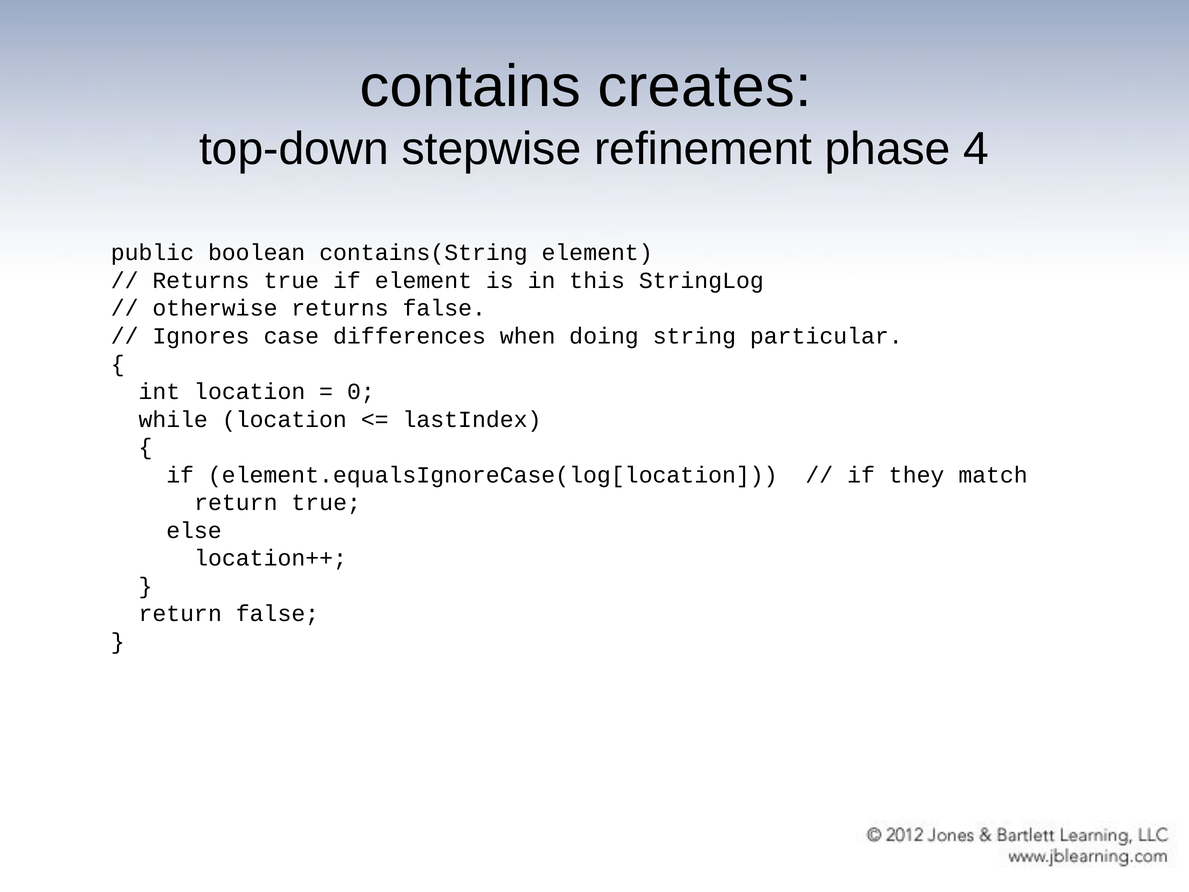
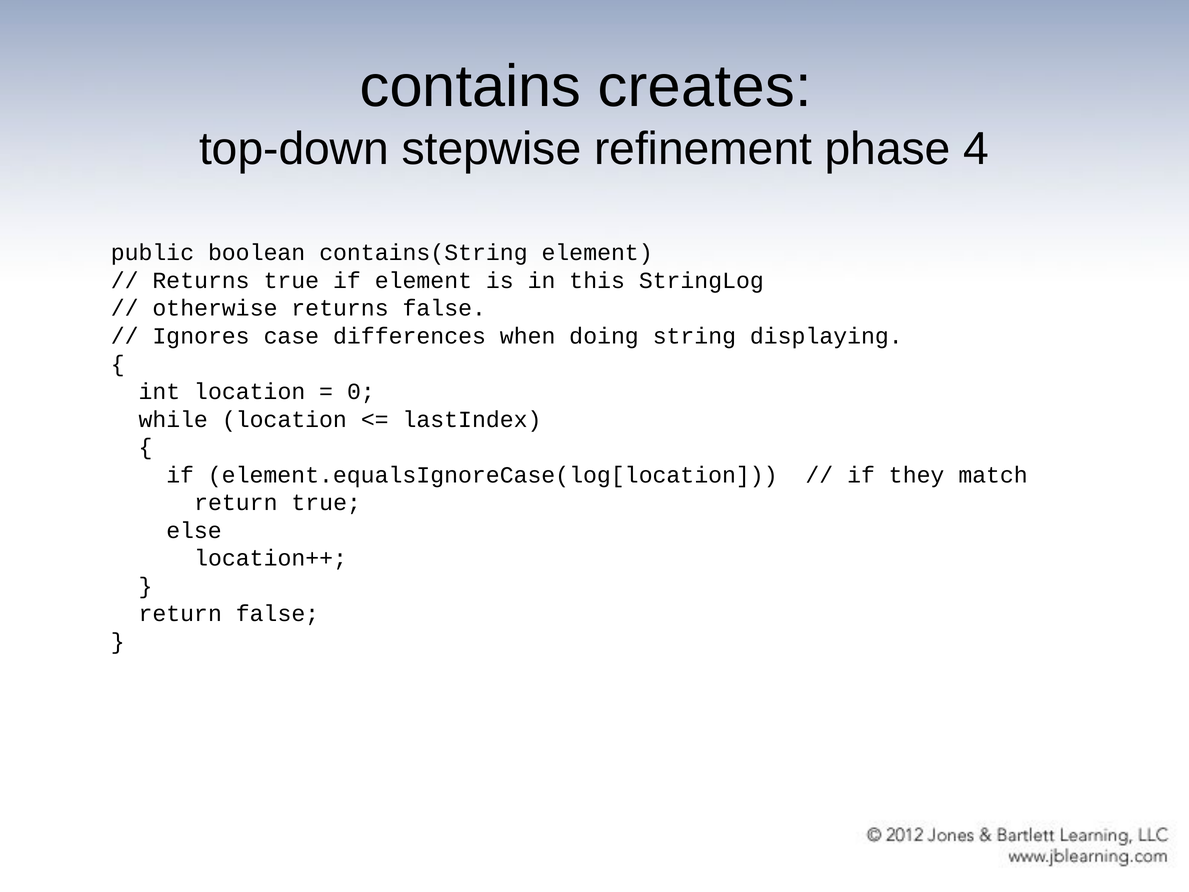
particular: particular -> displaying (826, 336)
